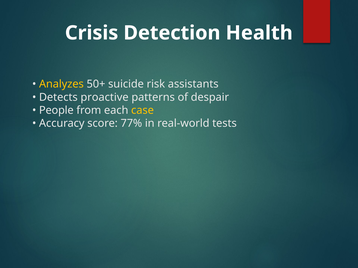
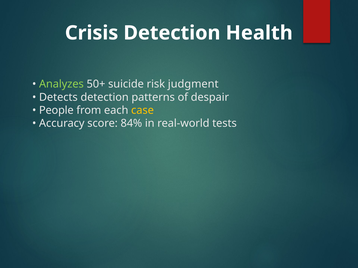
Analyzes colour: yellow -> light green (61, 84)
assistants: assistants -> judgment (193, 84)
Detects proactive: proactive -> detection (105, 97)
77%: 77% -> 84% (131, 124)
